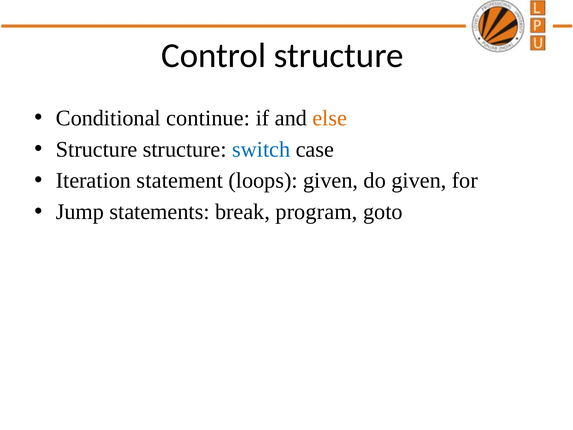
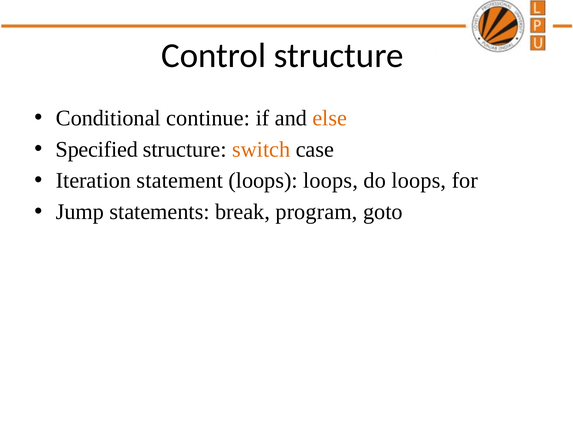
Structure: Structure -> Specified (97, 149)
switch colour: blue -> orange (261, 149)
loops given: given -> loops (331, 181)
do given: given -> loops (419, 181)
